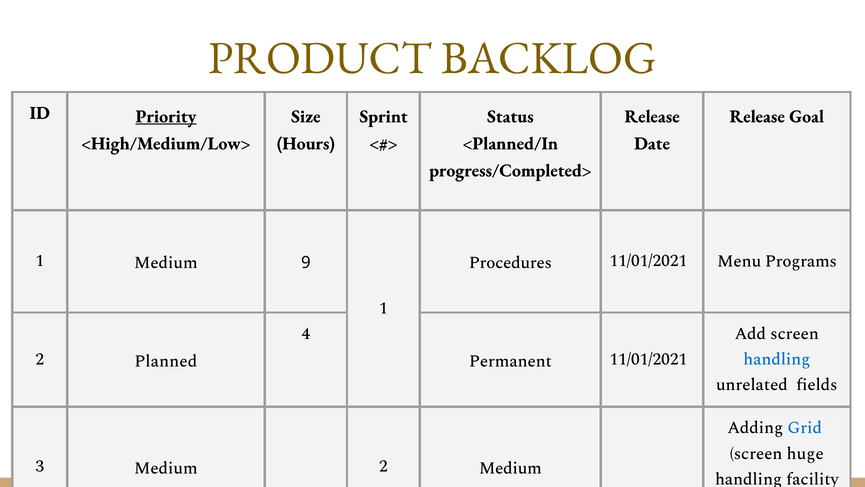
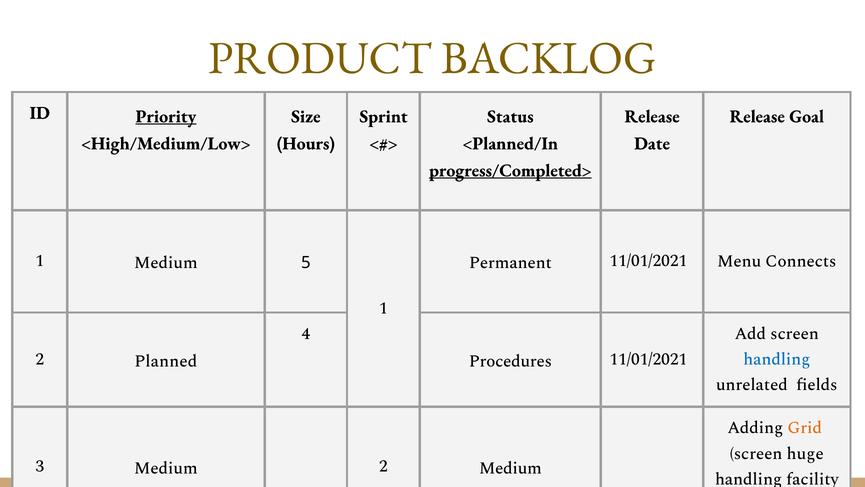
progress/Completed> underline: none -> present (510, 170)
9: 9 -> 5 (306, 262)
Procedures: Procedures -> Permanent (510, 263)
Programs: Programs -> Connects (801, 261)
Permanent: Permanent -> Procedures (510, 361)
Grid colour: blue -> orange (805, 427)
